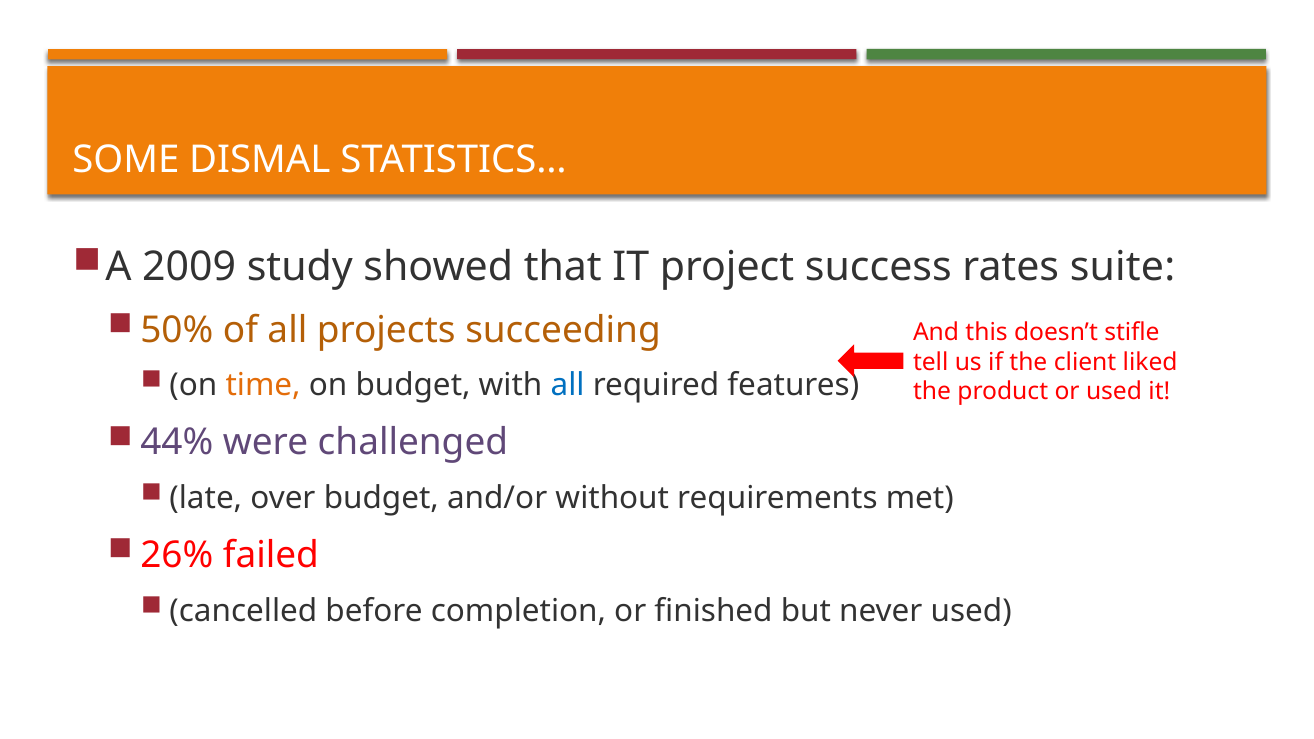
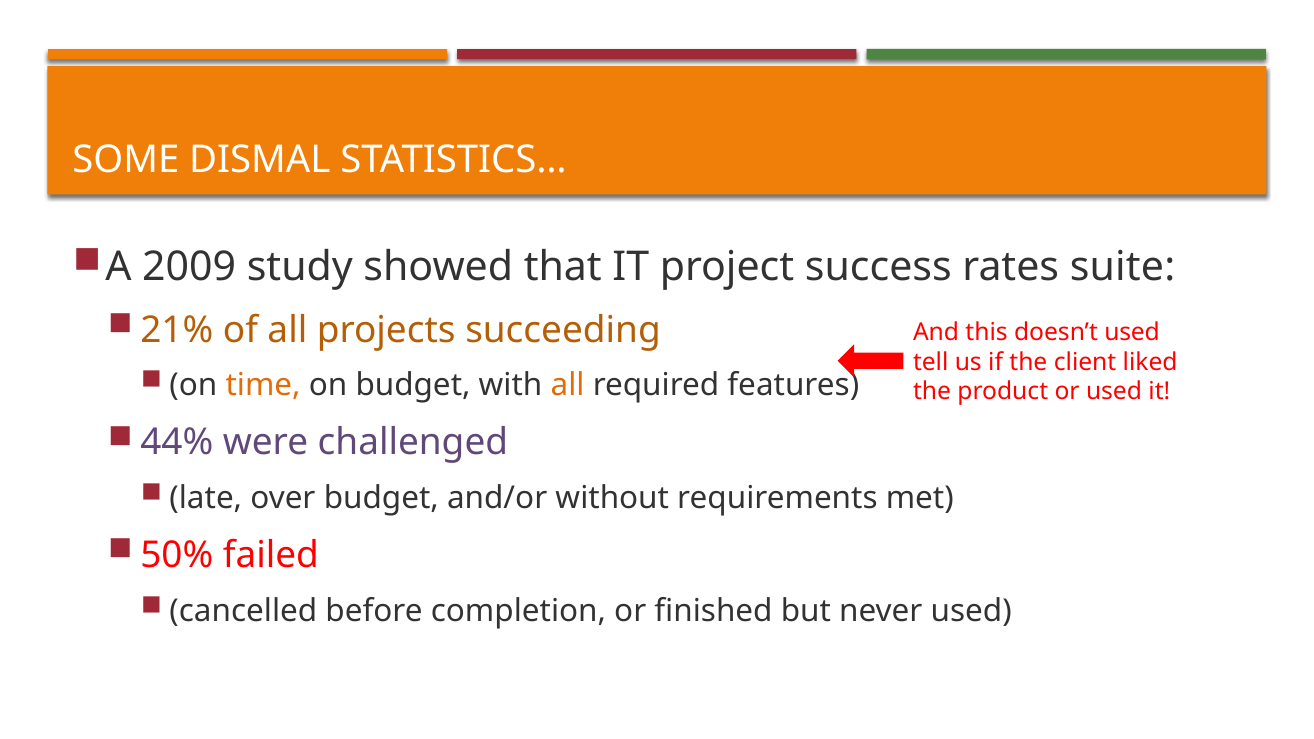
50%: 50% -> 21% (177, 330)
doesn’t stifle: stifle -> used (1132, 332)
all colour: blue -> orange (568, 385)
26%: 26% -> 50% (177, 556)
